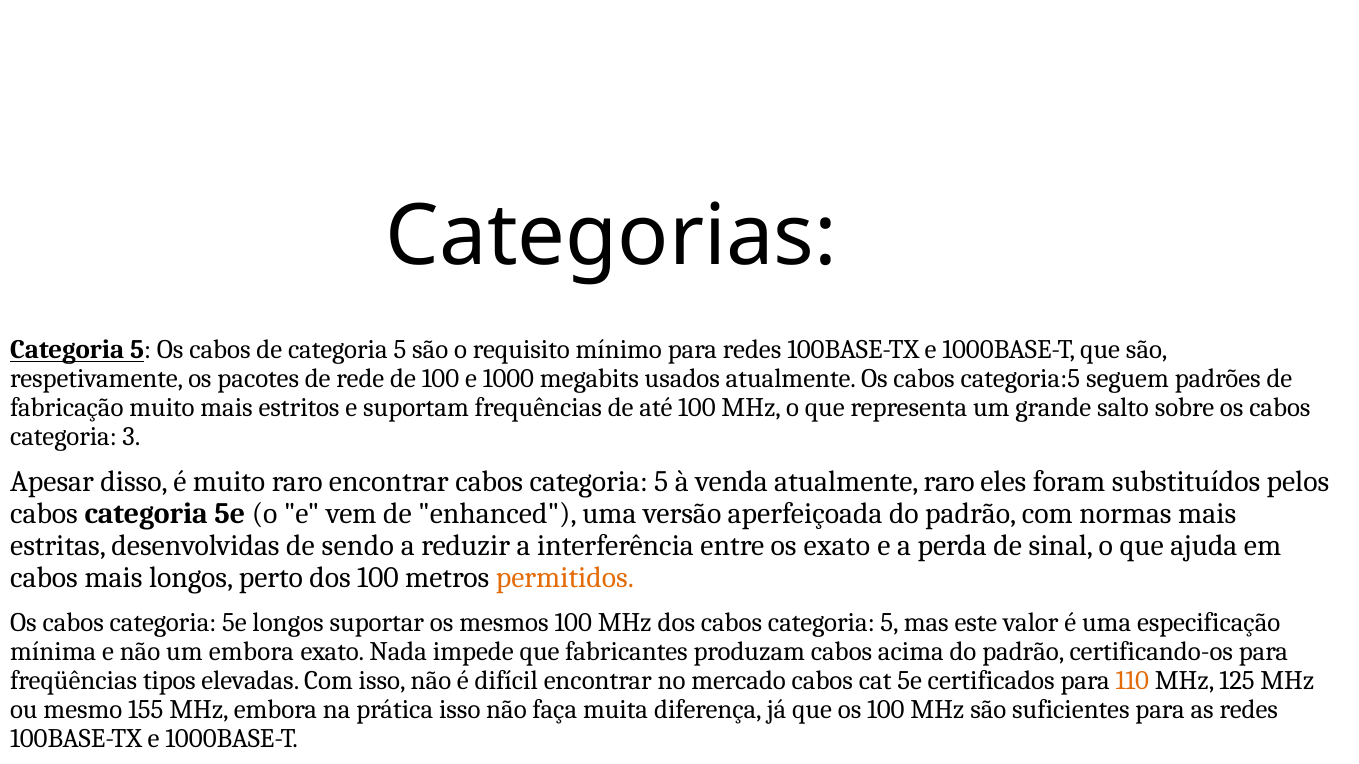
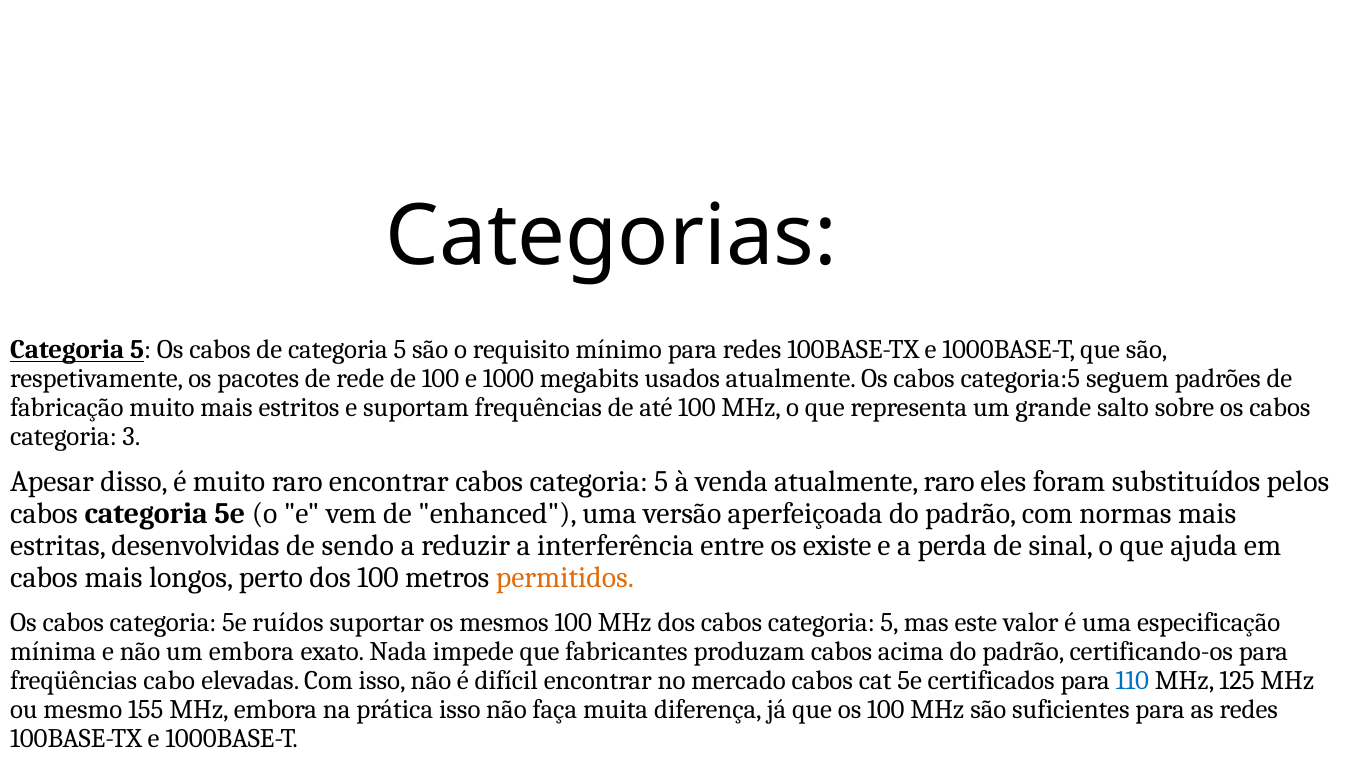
os exato: exato -> existe (837, 546)
5e longos: longos -> ruídos (288, 623)
tipos: tipos -> cabo (169, 681)
110 colour: orange -> blue (1132, 681)
